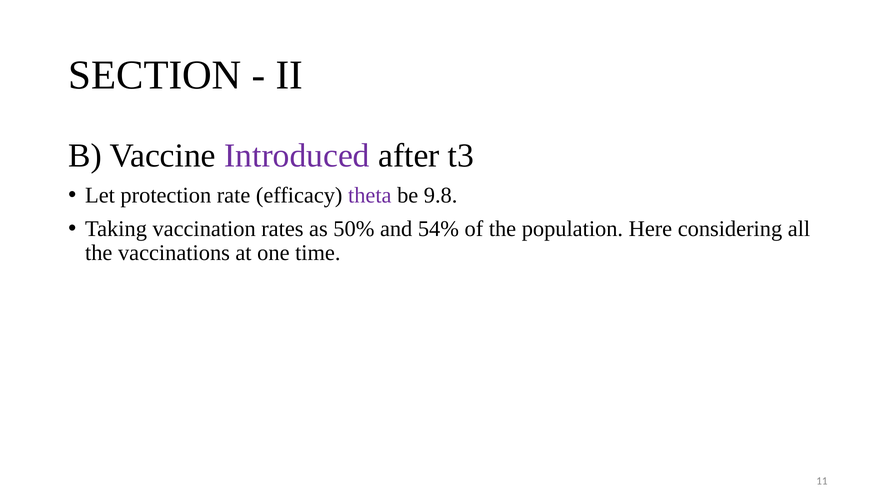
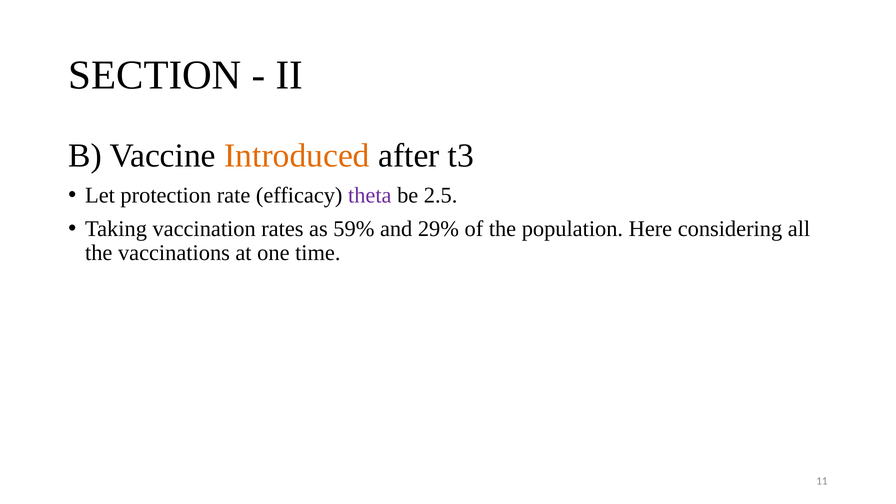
Introduced colour: purple -> orange (297, 155)
9.8: 9.8 -> 2.5 (441, 195)
50%: 50% -> 59% (354, 229)
54%: 54% -> 29% (438, 229)
